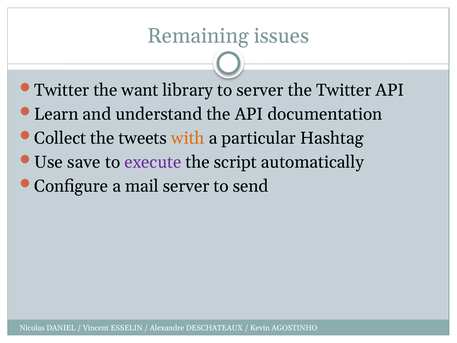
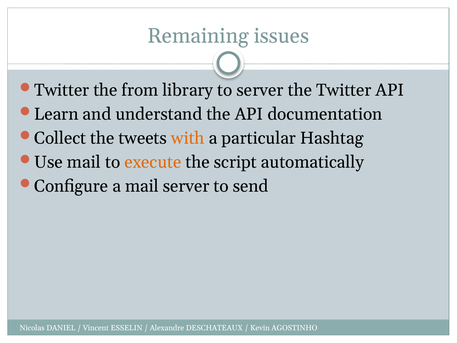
want: want -> from (140, 90)
Use save: save -> mail (84, 162)
execute colour: purple -> orange (153, 162)
